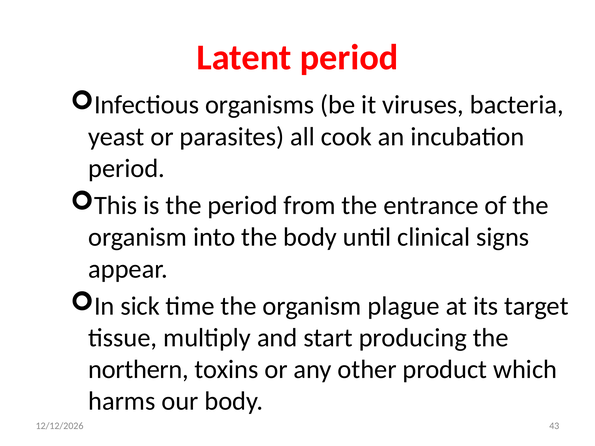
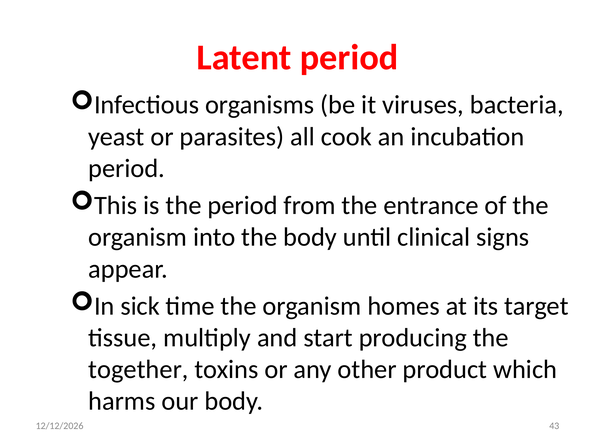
plague: plague -> homes (404, 306)
northern: northern -> together (138, 370)
